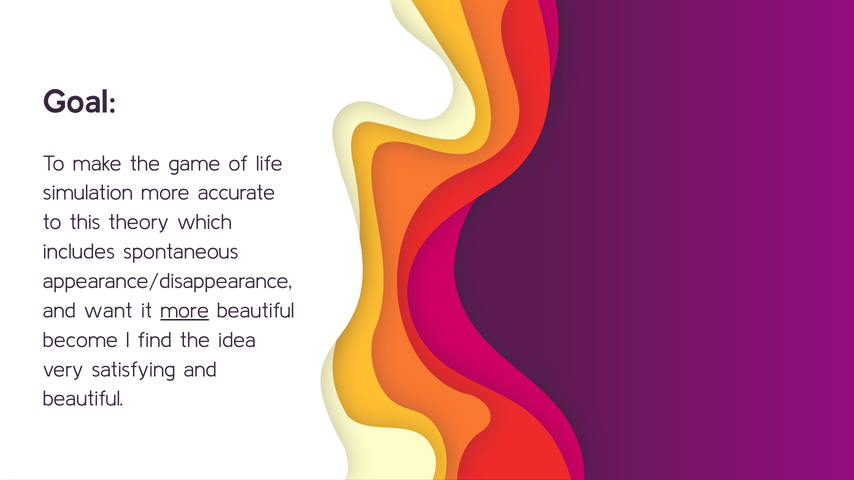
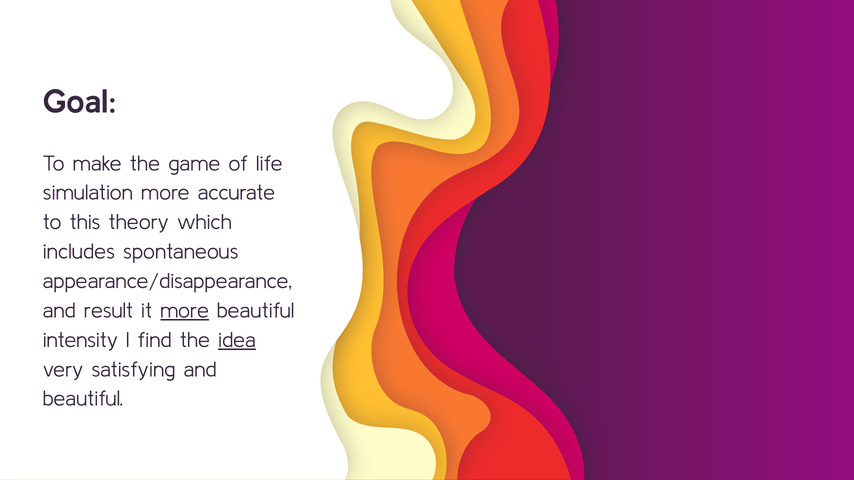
want: want -> result (108, 311)
become: become -> intensity (80, 340)
idea underline: none -> present (237, 340)
